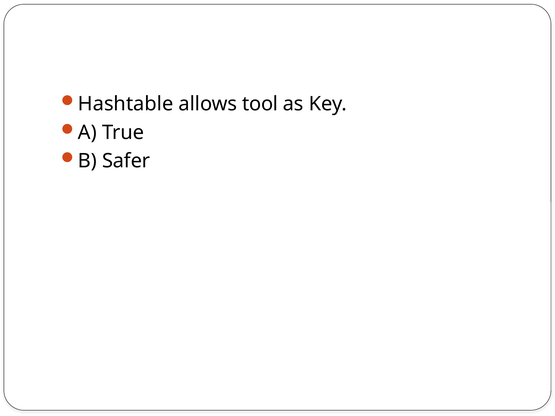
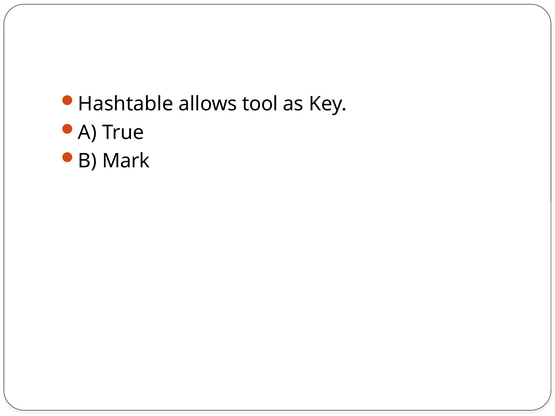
Safer: Safer -> Mark (126, 161)
